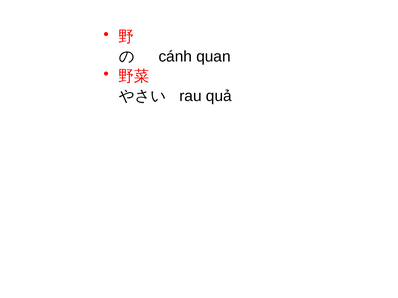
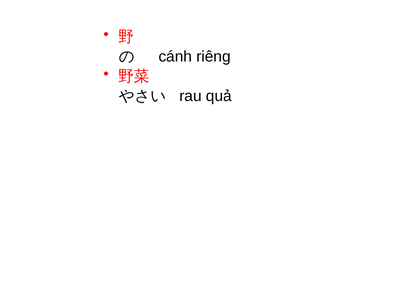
quan: quan -> riêng (213, 57)
